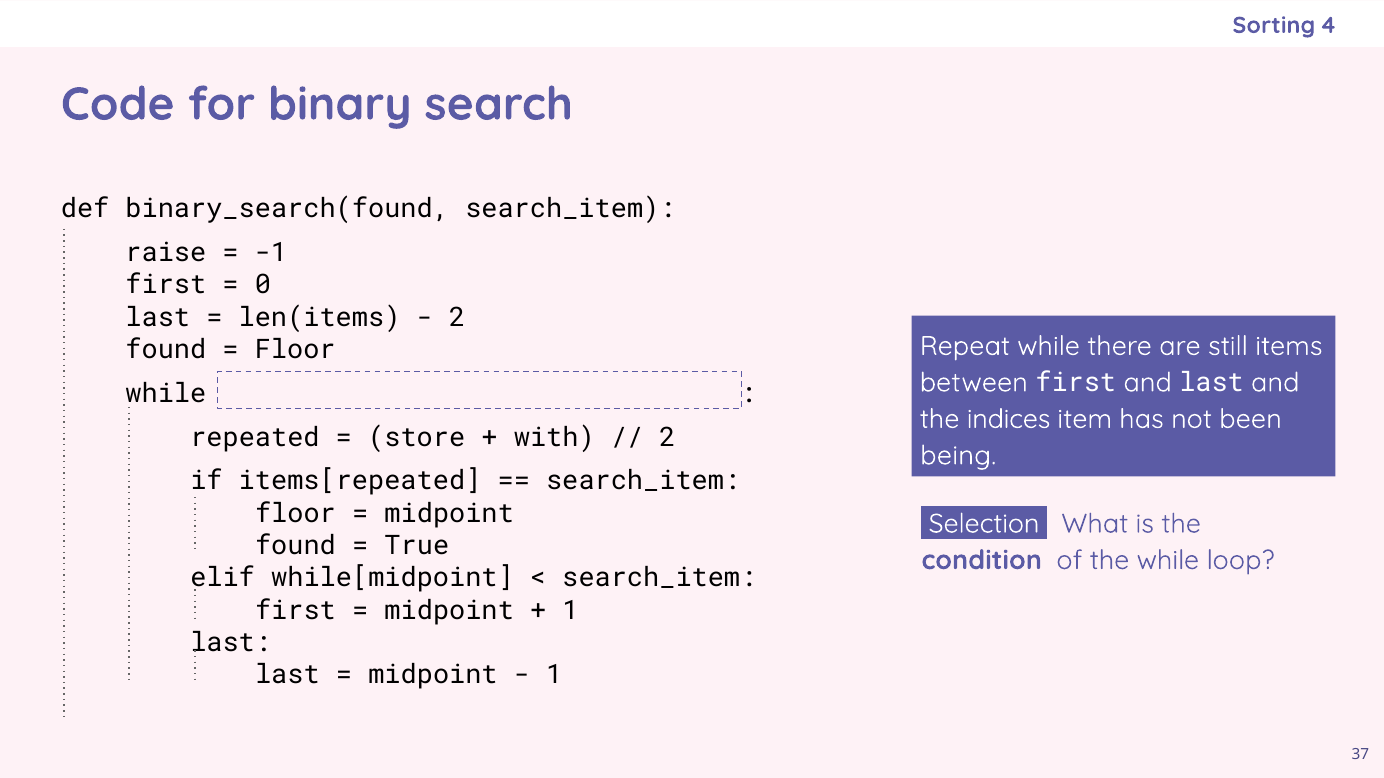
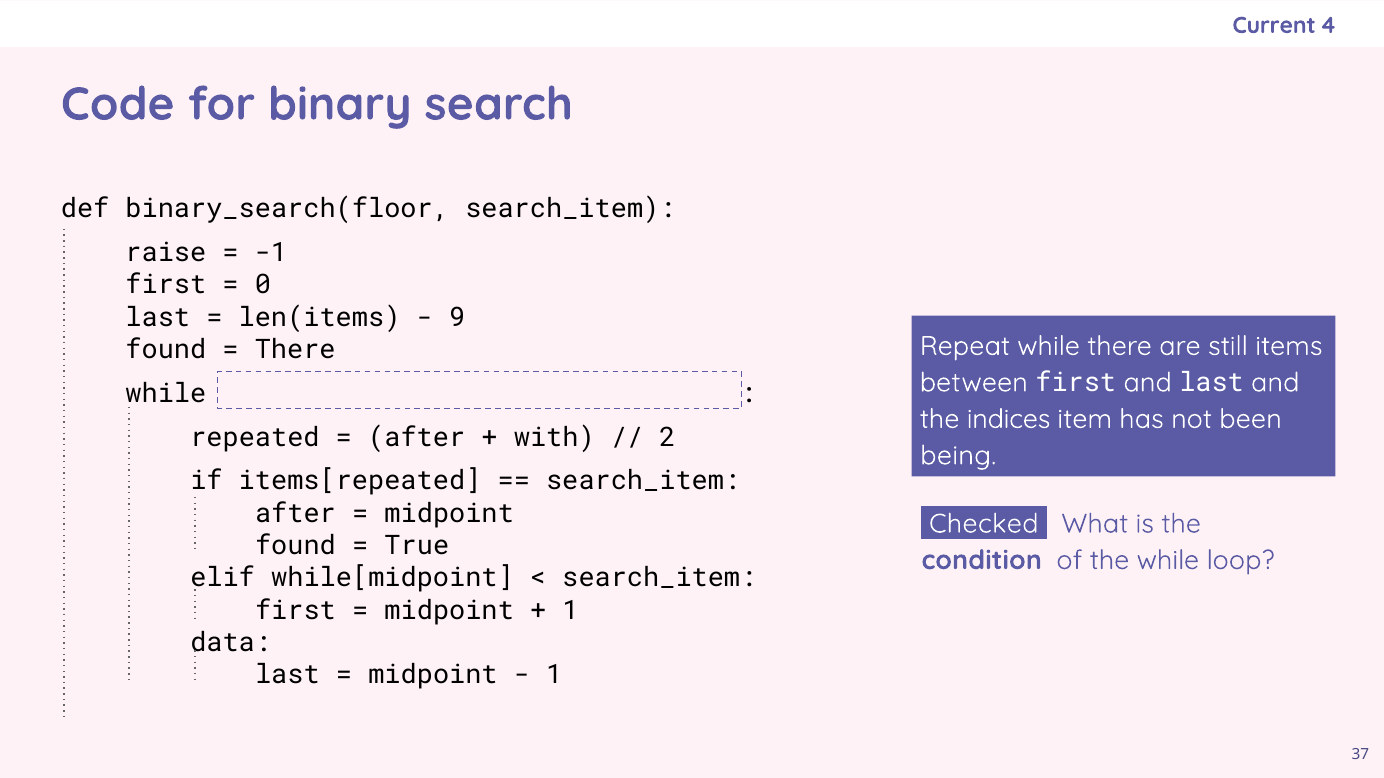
Sorting: Sorting -> Current (1274, 25)
binary_search(found: binary_search(found -> binary_search(floor (287, 209)
2: 2 -> 9 (457, 317)
Floor: Floor -> There (295, 350)
store: store -> after (417, 437)
floor: floor -> after (295, 514)
Selection: Selection -> Checked (984, 524)
last: last -> data (231, 643)
